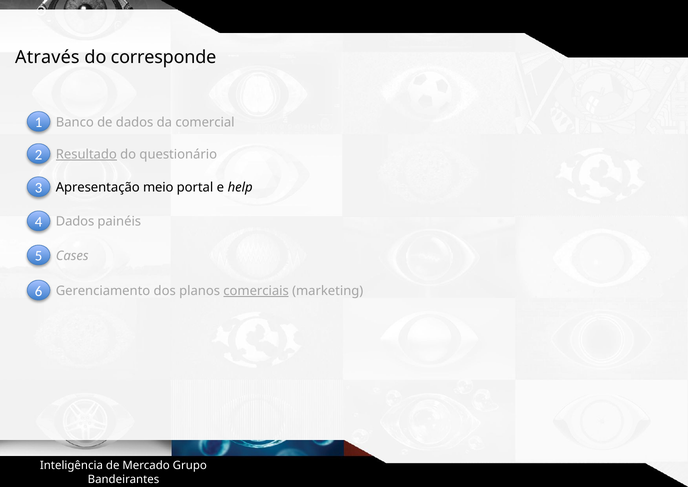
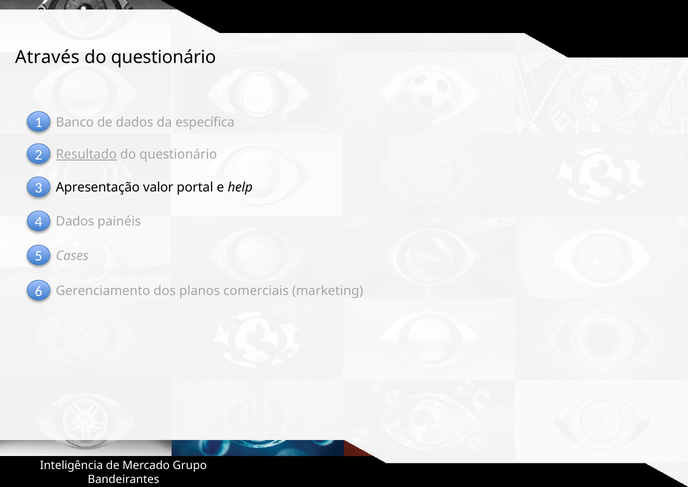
corresponde: corresponde -> questionário (163, 57)
comercial: comercial -> específica (205, 122)
meio: meio -> valor (158, 187)
comerciais underline: present -> none (256, 291)
